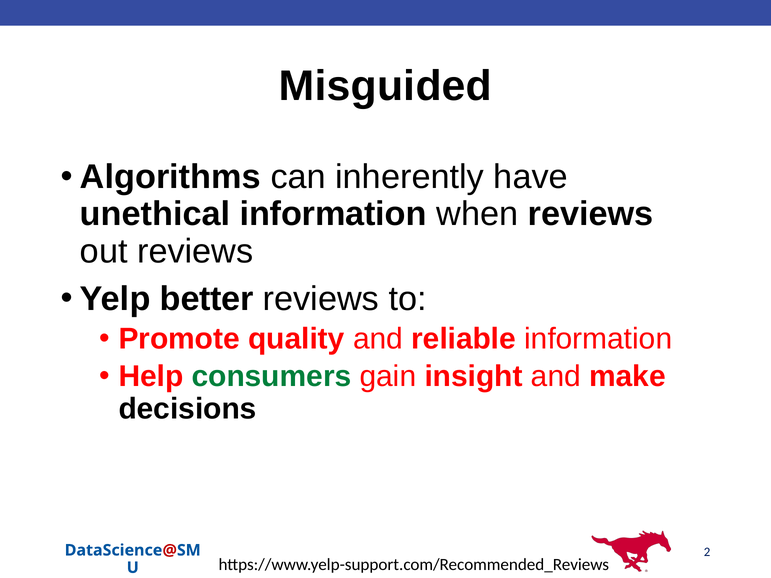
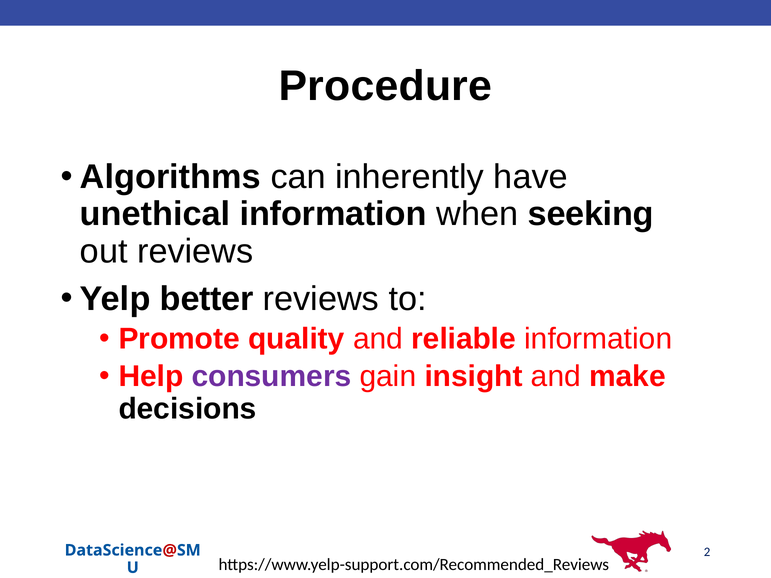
Misguided: Misguided -> Procedure (385, 86)
when reviews: reviews -> seeking (591, 214)
consumers colour: green -> purple (271, 377)
